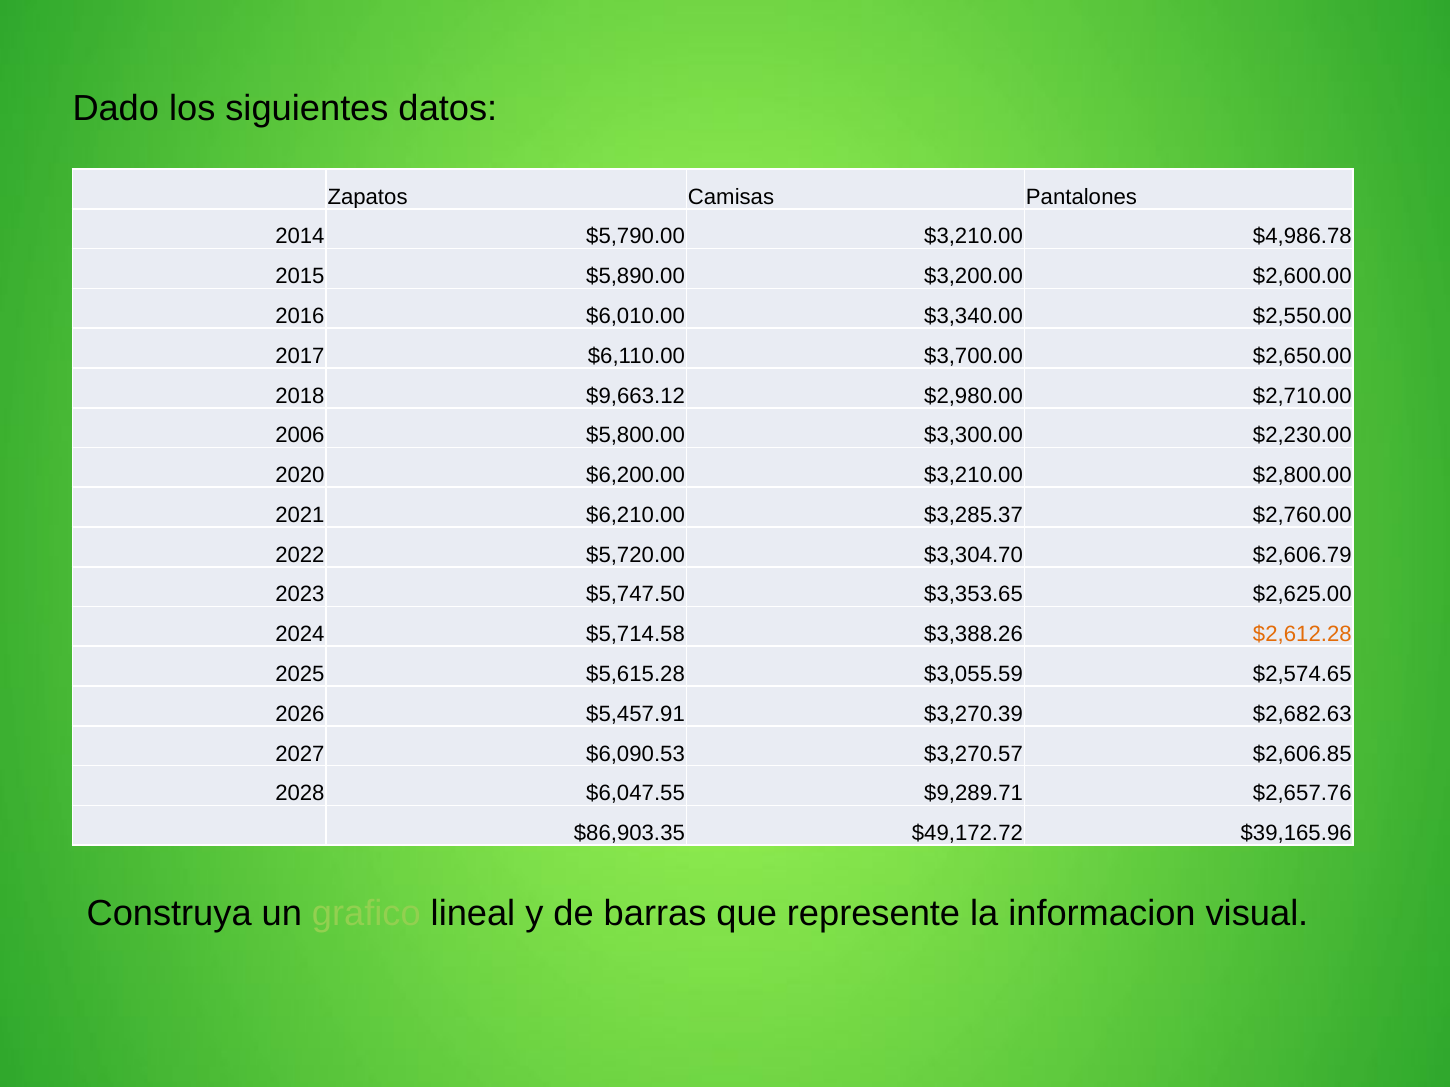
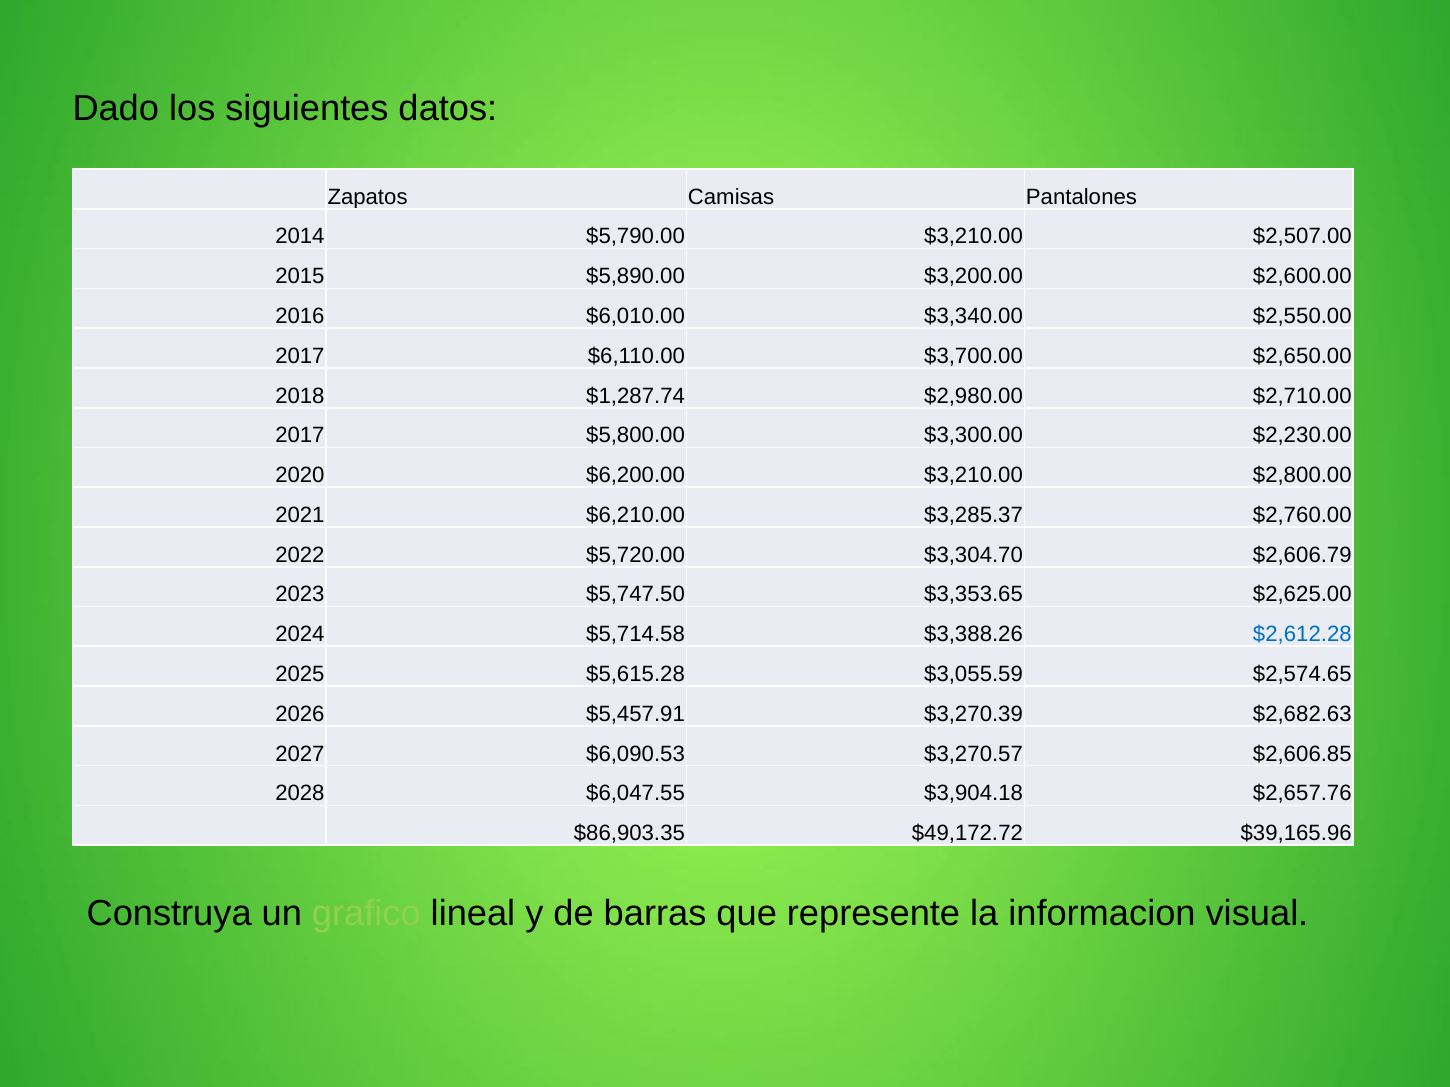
$4,986.78: $4,986.78 -> $2,507.00 (1302, 237)
$9,663.12: $9,663.12 -> $1,287.74 (636, 396)
2006: 2006 -> 2017 (300, 436)
$2,612.28 colour: orange -> blue (1302, 635)
$9,289.71: $9,289.71 -> $3,904.18 (974, 794)
